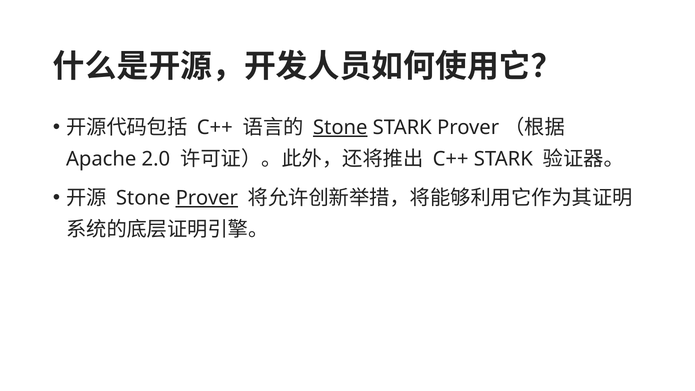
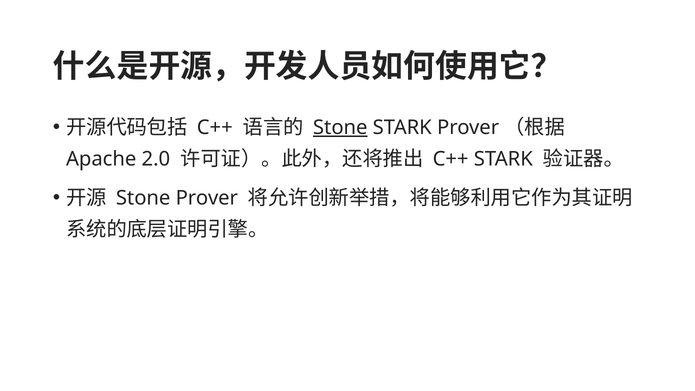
Prover underline: present -> none (207, 198)
